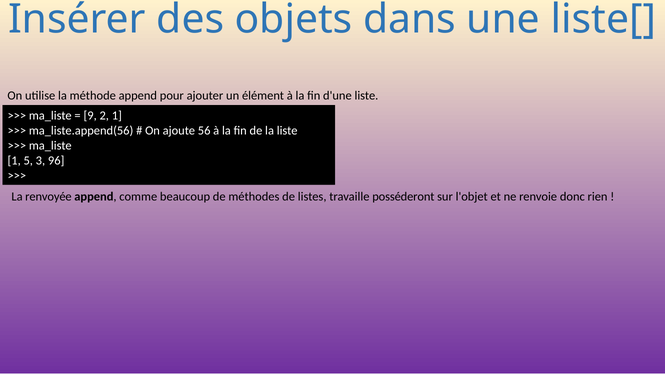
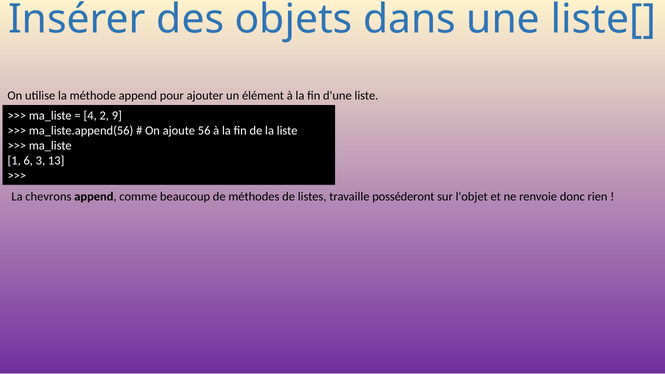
9: 9 -> 4 (90, 116)
2 1: 1 -> 9 (117, 116)
5: 5 -> 6 (28, 161)
96: 96 -> 13 (56, 161)
renvoyée: renvoyée -> chevrons (48, 196)
